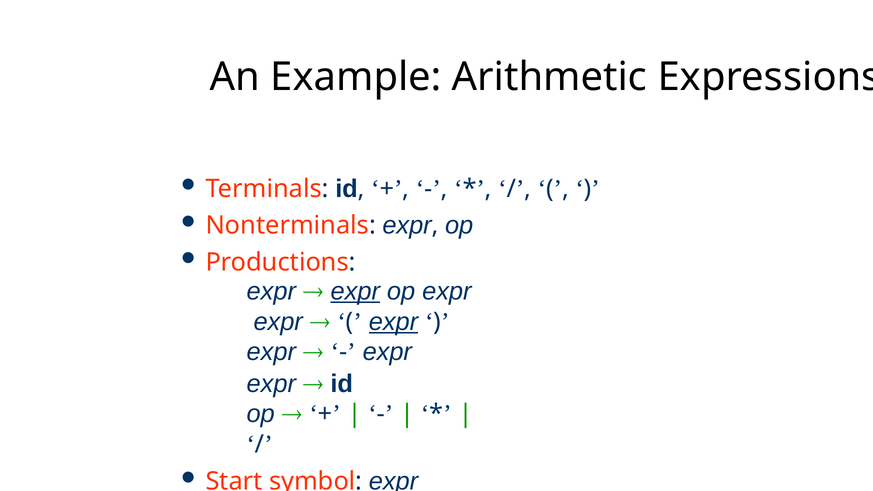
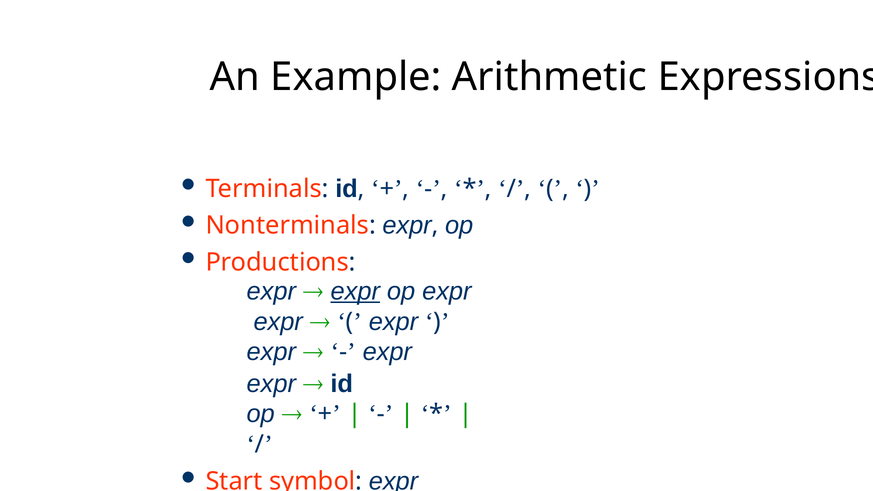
expr underline: present -> none (393, 322)
